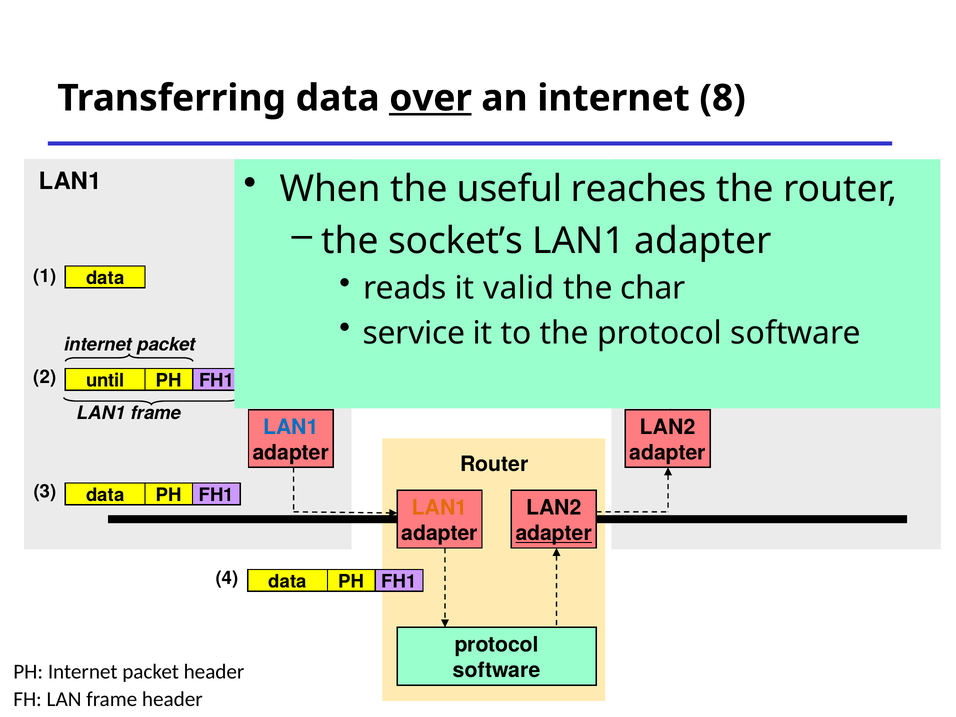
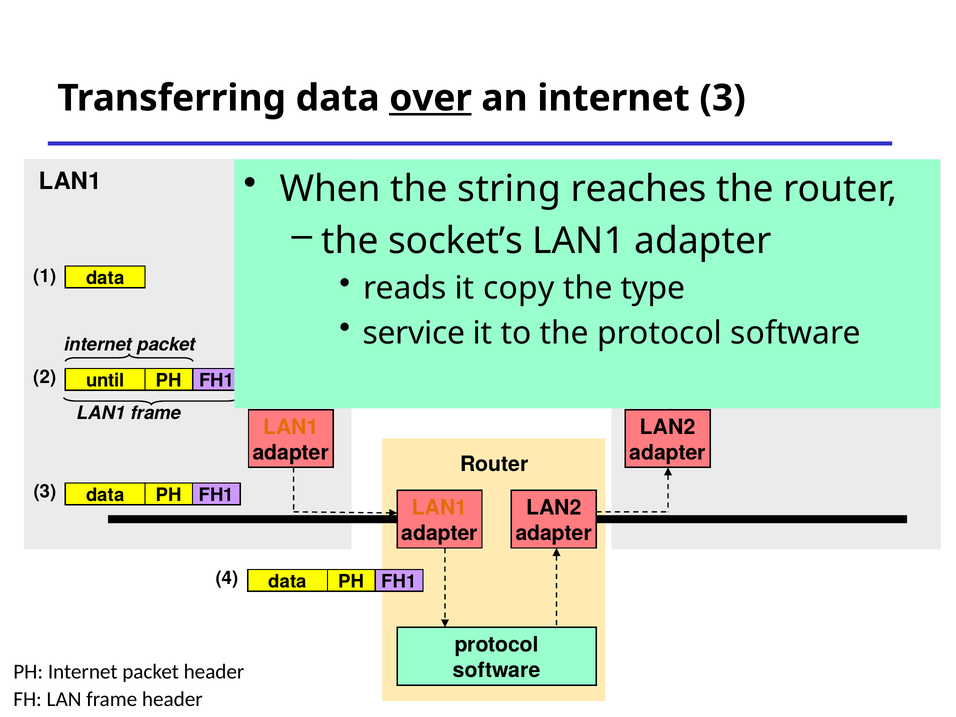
internet 8: 8 -> 3 (723, 98)
useful: useful -> string (509, 189)
valid: valid -> copy (519, 288)
char: char -> type (653, 288)
LAN1 colour: blue -> orange (291, 427)
adapter underline: present -> none (554, 533)
